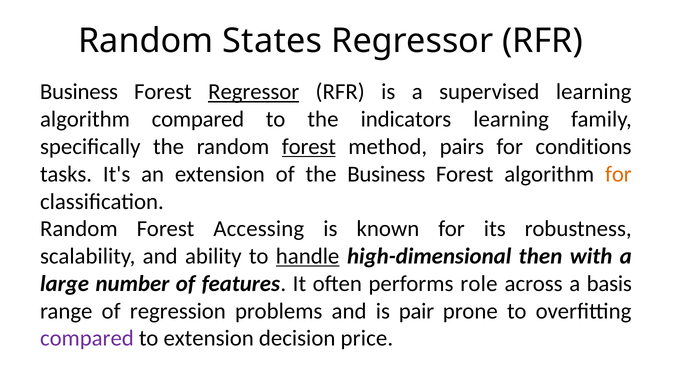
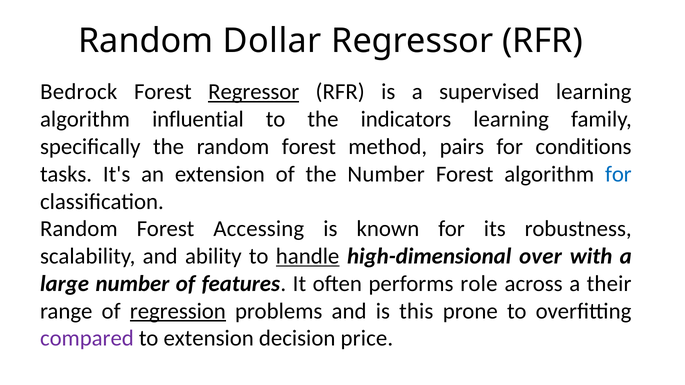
States: States -> Dollar (272, 41)
Business: Business -> Bedrock (79, 92)
algorithm compared: compared -> influential (198, 119)
forest underline: present -> none (309, 147)
the Business: Business -> Number (386, 174)
for colour: orange -> blue (618, 174)
then: then -> over (541, 256)
basis: basis -> their (609, 284)
regression underline: none -> present (178, 311)
pair: pair -> this (416, 311)
